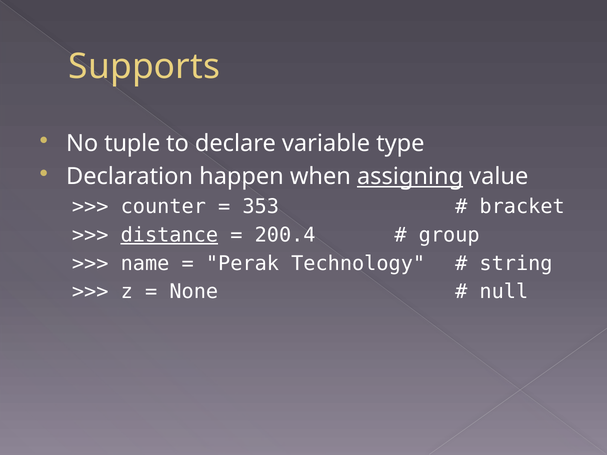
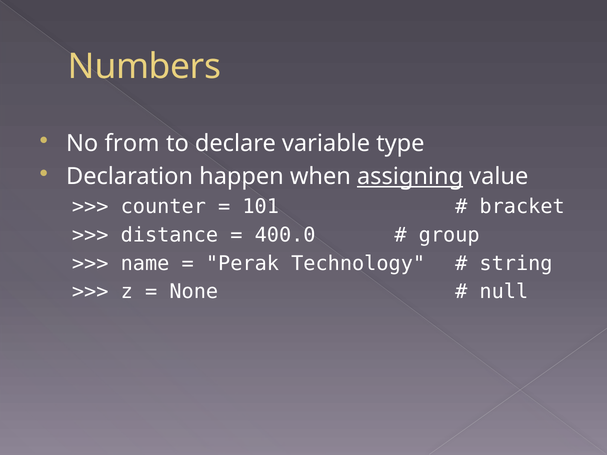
Supports: Supports -> Numbers (145, 67)
tuple: tuple -> from (132, 144)
353: 353 -> 101 (261, 207)
distance underline: present -> none (169, 235)
200.4: 200.4 -> 400.0 (285, 235)
